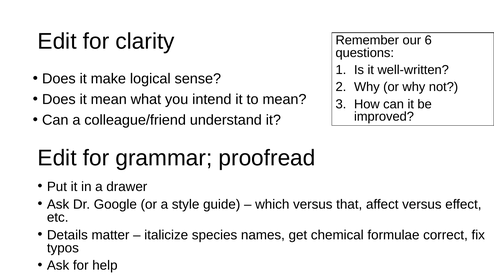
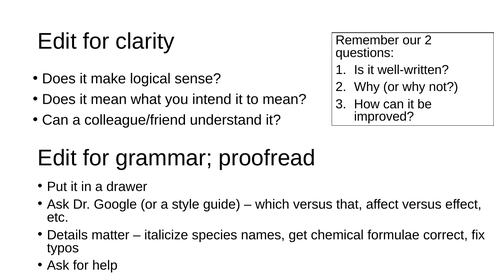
our 6: 6 -> 2 (428, 40)
